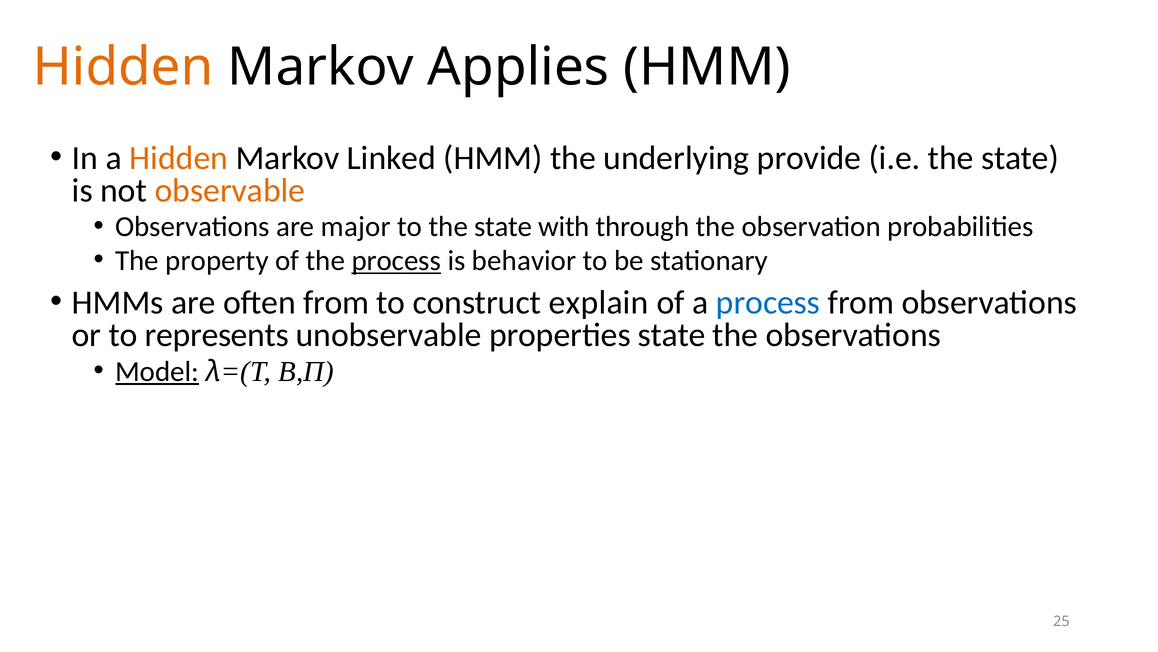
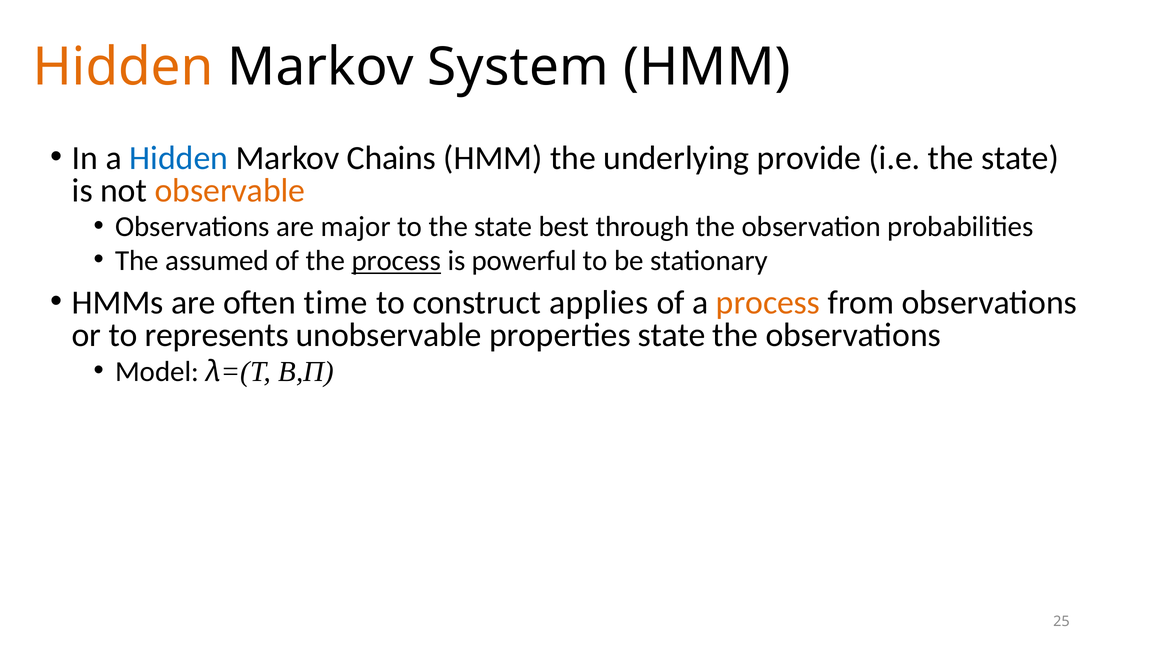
Applies: Applies -> System (518, 67)
Hidden colour: orange -> blue (179, 158)
Linked: Linked -> Chains (391, 158)
with: with -> best (564, 227)
property: property -> assumed (217, 260)
behavior: behavior -> powerful (524, 260)
often from: from -> time (336, 302)
explain: explain -> applies (599, 302)
process colour: blue -> orange (768, 302)
Model underline: present -> none (157, 371)
